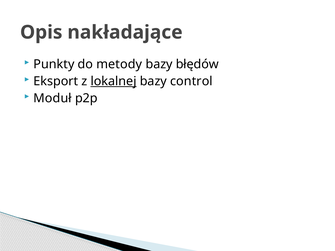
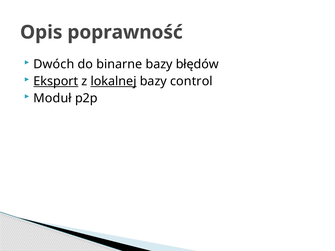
nakładające: nakładające -> poprawność (125, 32)
Punkty: Punkty -> Dwóch (54, 64)
metody: metody -> binarne (119, 64)
Eksport underline: none -> present (56, 81)
